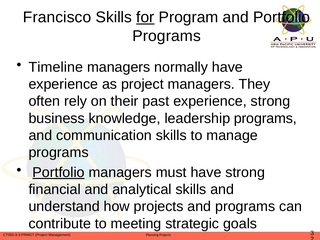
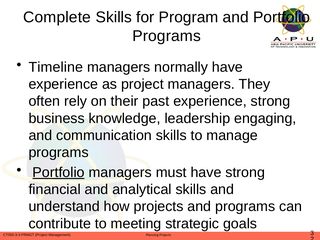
Francisco: Francisco -> Complete (57, 17)
for underline: present -> none (145, 17)
leadership programs: programs -> engaging (265, 118)
